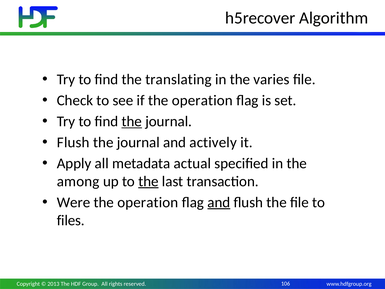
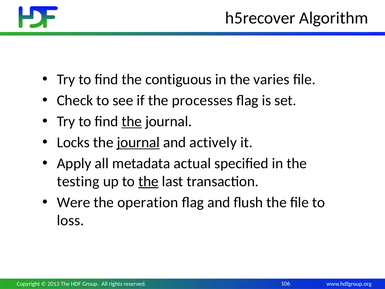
translating: translating -> contiguous (179, 79)
if the operation: operation -> processes (202, 100)
Flush: Flush -> Locks (73, 142)
journal underline: none -> present (138, 142)
among: among -> testing (78, 181)
and underline: present -> none (219, 202)
files: files -> loss (71, 220)
